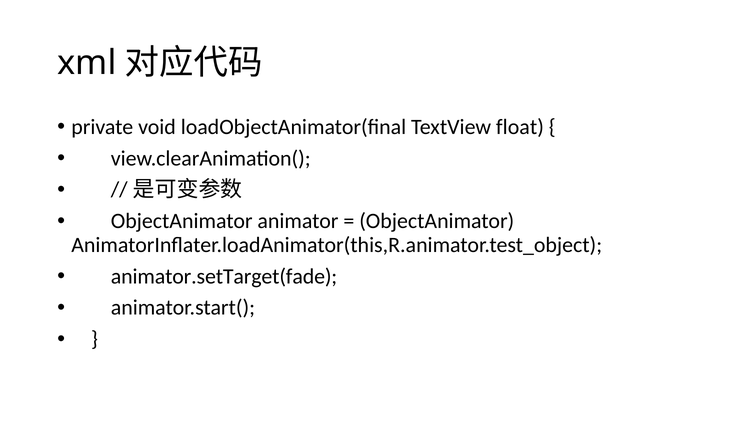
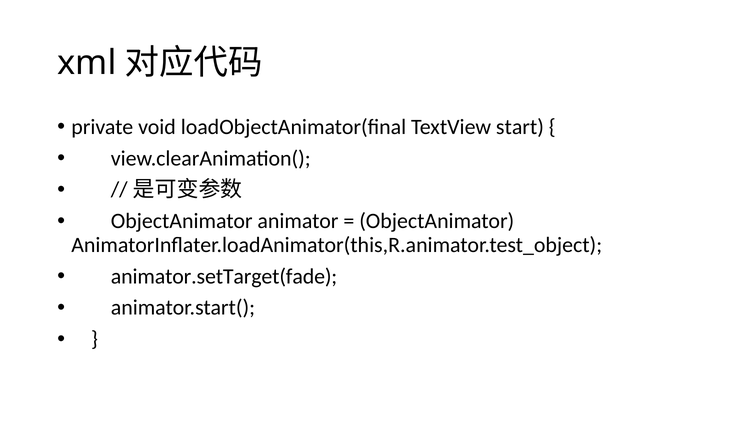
float: float -> start (520, 127)
